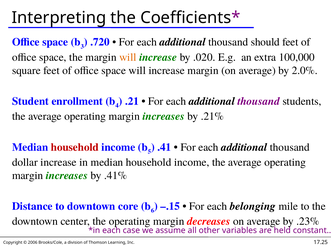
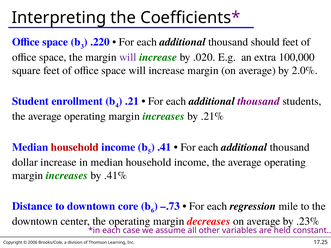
.720: .720 -> .220 (100, 42)
will colour: orange -> purple (128, 57)
–.15: –.15 -> –.73 (170, 206)
belonging: belonging -> regression (253, 206)
